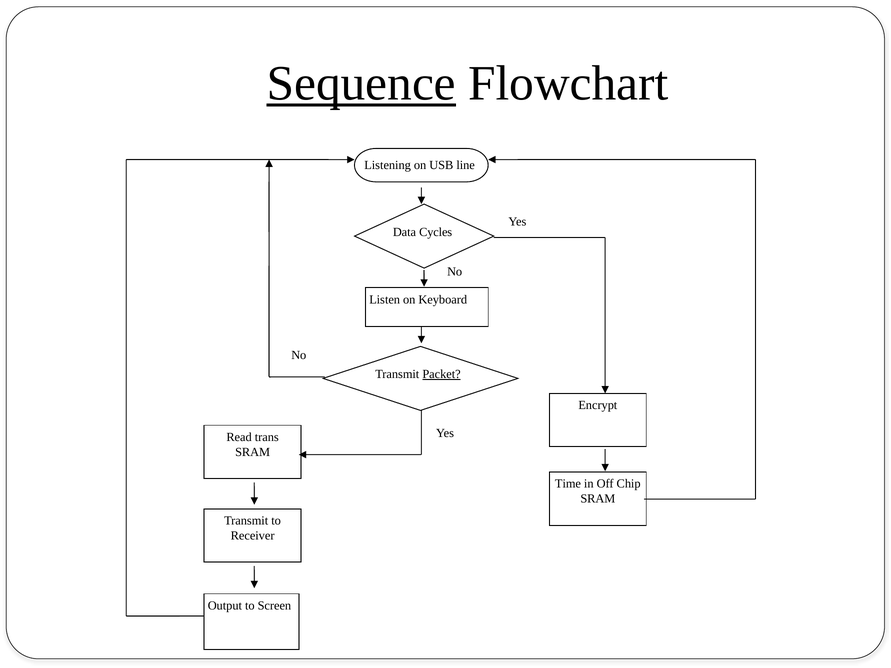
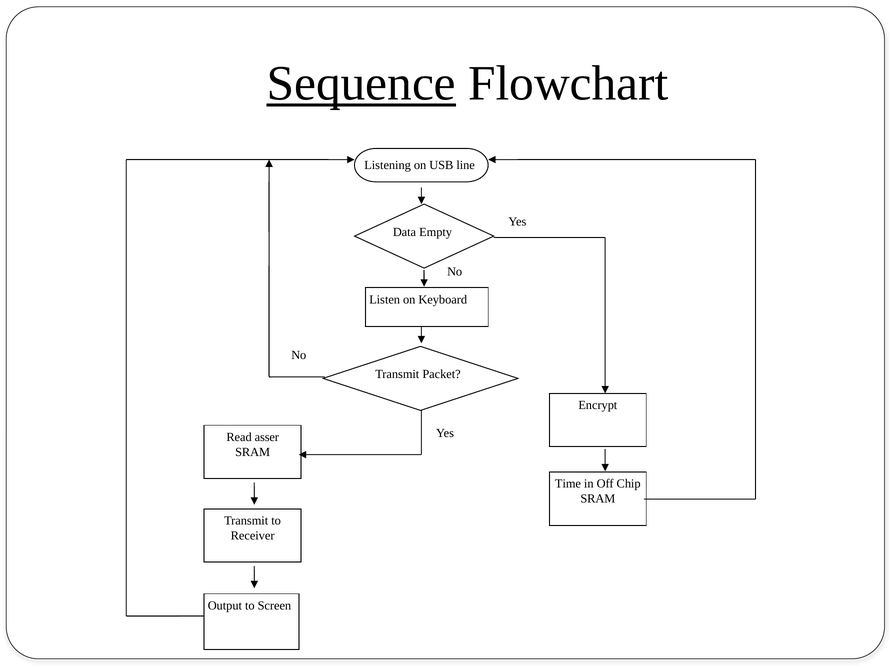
Cycles: Cycles -> Empty (436, 232)
Packet underline: present -> none (442, 374)
trans: trans -> asser (267, 437)
